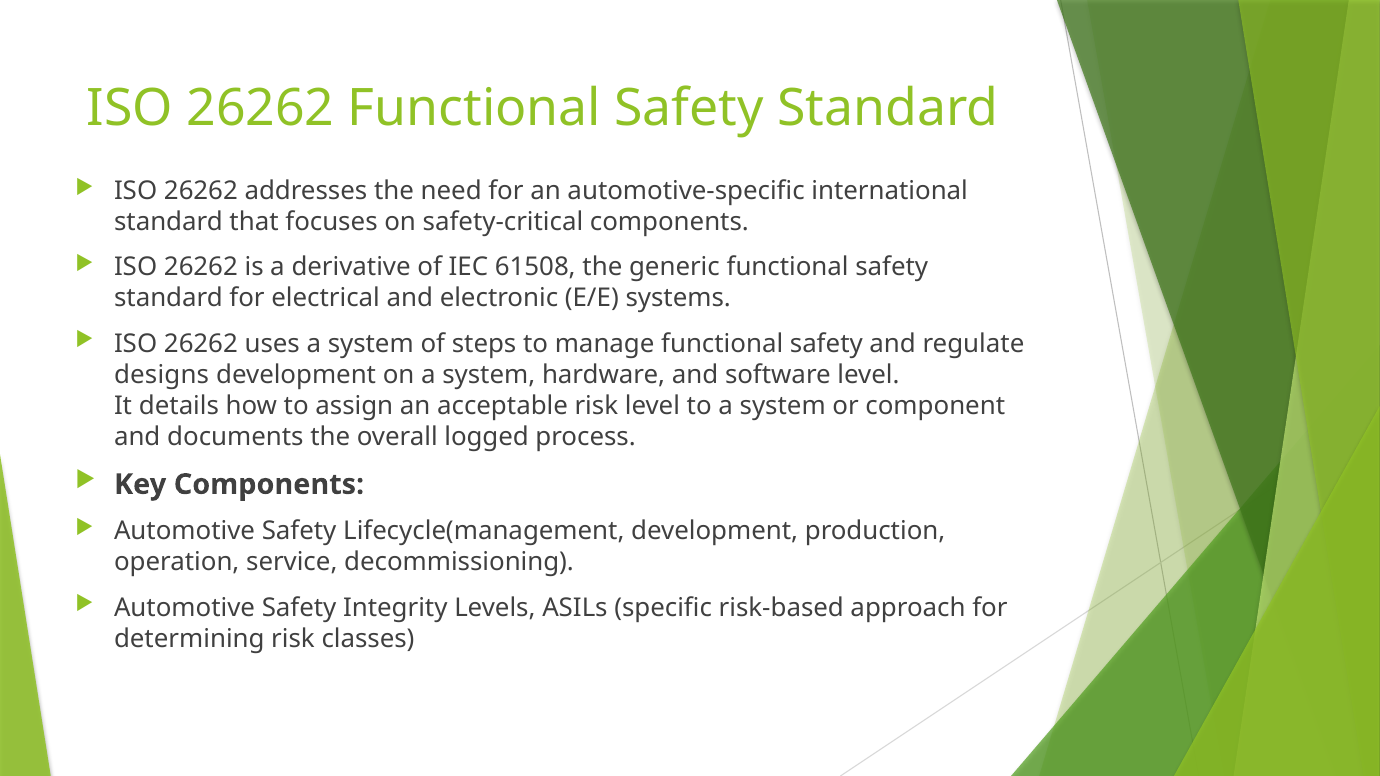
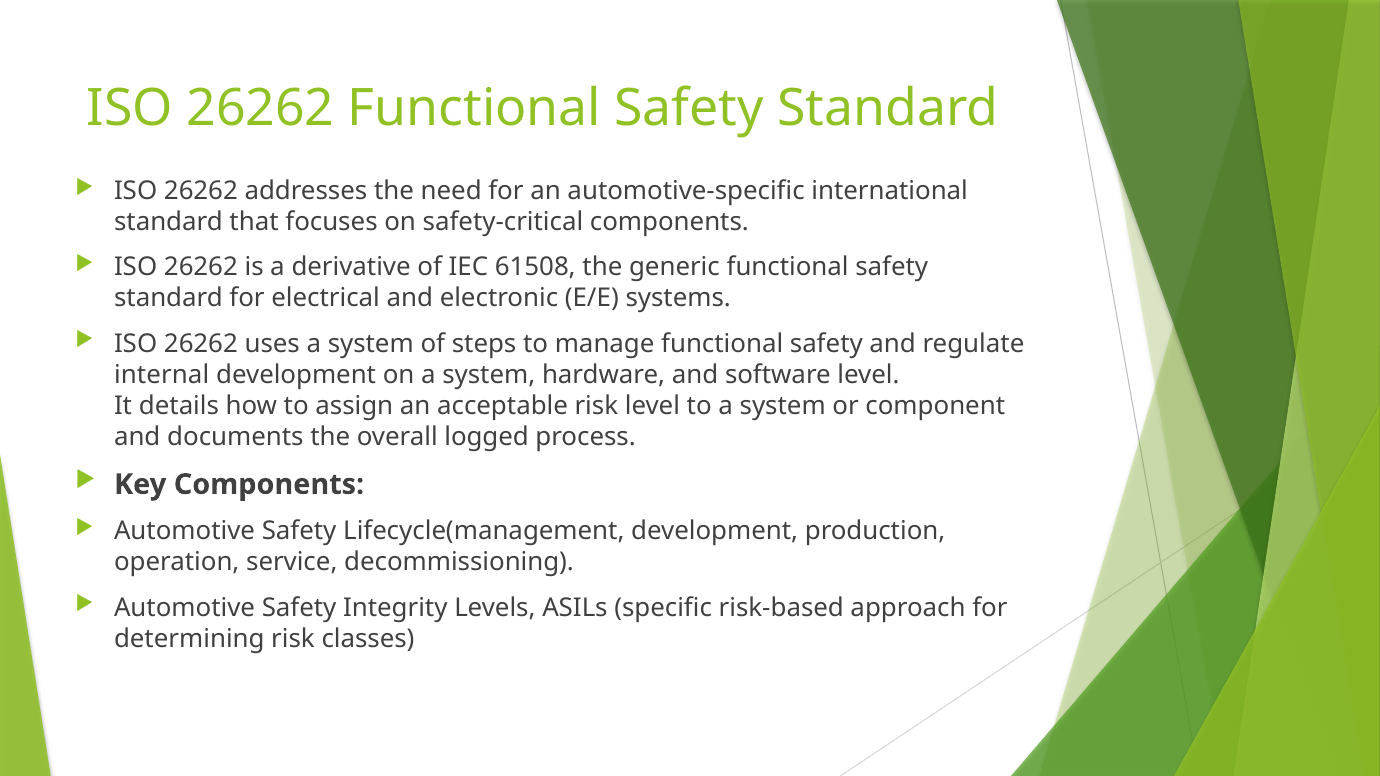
designs: designs -> internal (162, 375)
